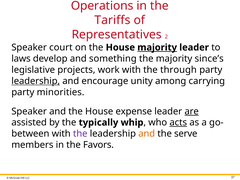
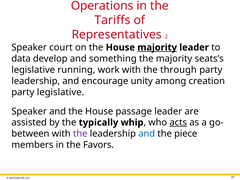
laws: laws -> data (21, 59)
since’s: since’s -> seats’s (209, 59)
projects: projects -> running (76, 70)
leadership underline: present -> none (36, 81)
carrying: carrying -> creation (207, 81)
party minorities: minorities -> legislative (61, 92)
expense: expense -> passage (134, 111)
are underline: present -> none (192, 111)
and colour: orange -> blue (147, 134)
serve: serve -> piece (186, 134)
